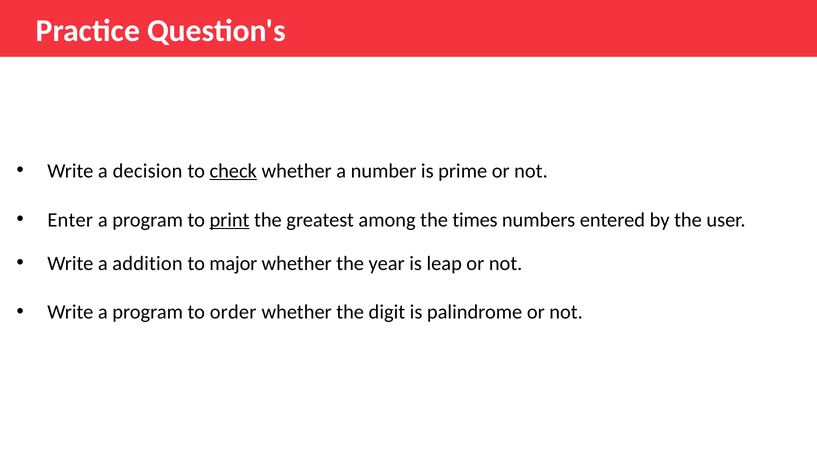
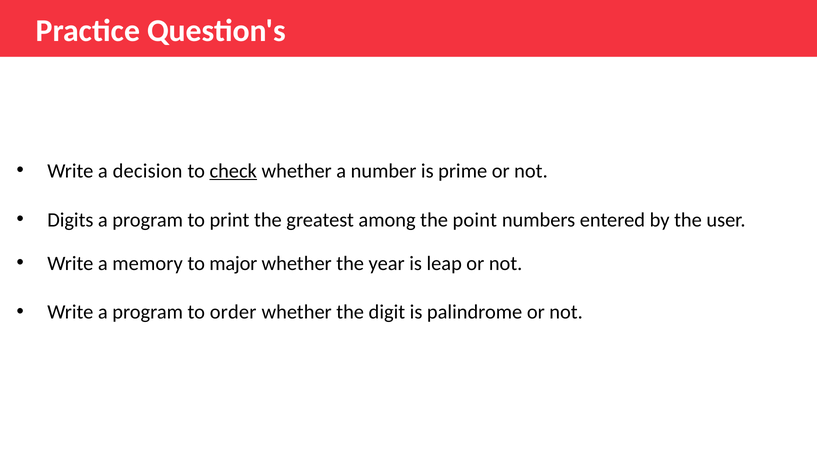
Enter: Enter -> Digits (70, 220)
print underline: present -> none (229, 220)
times: times -> point (475, 220)
addition: addition -> memory (148, 264)
